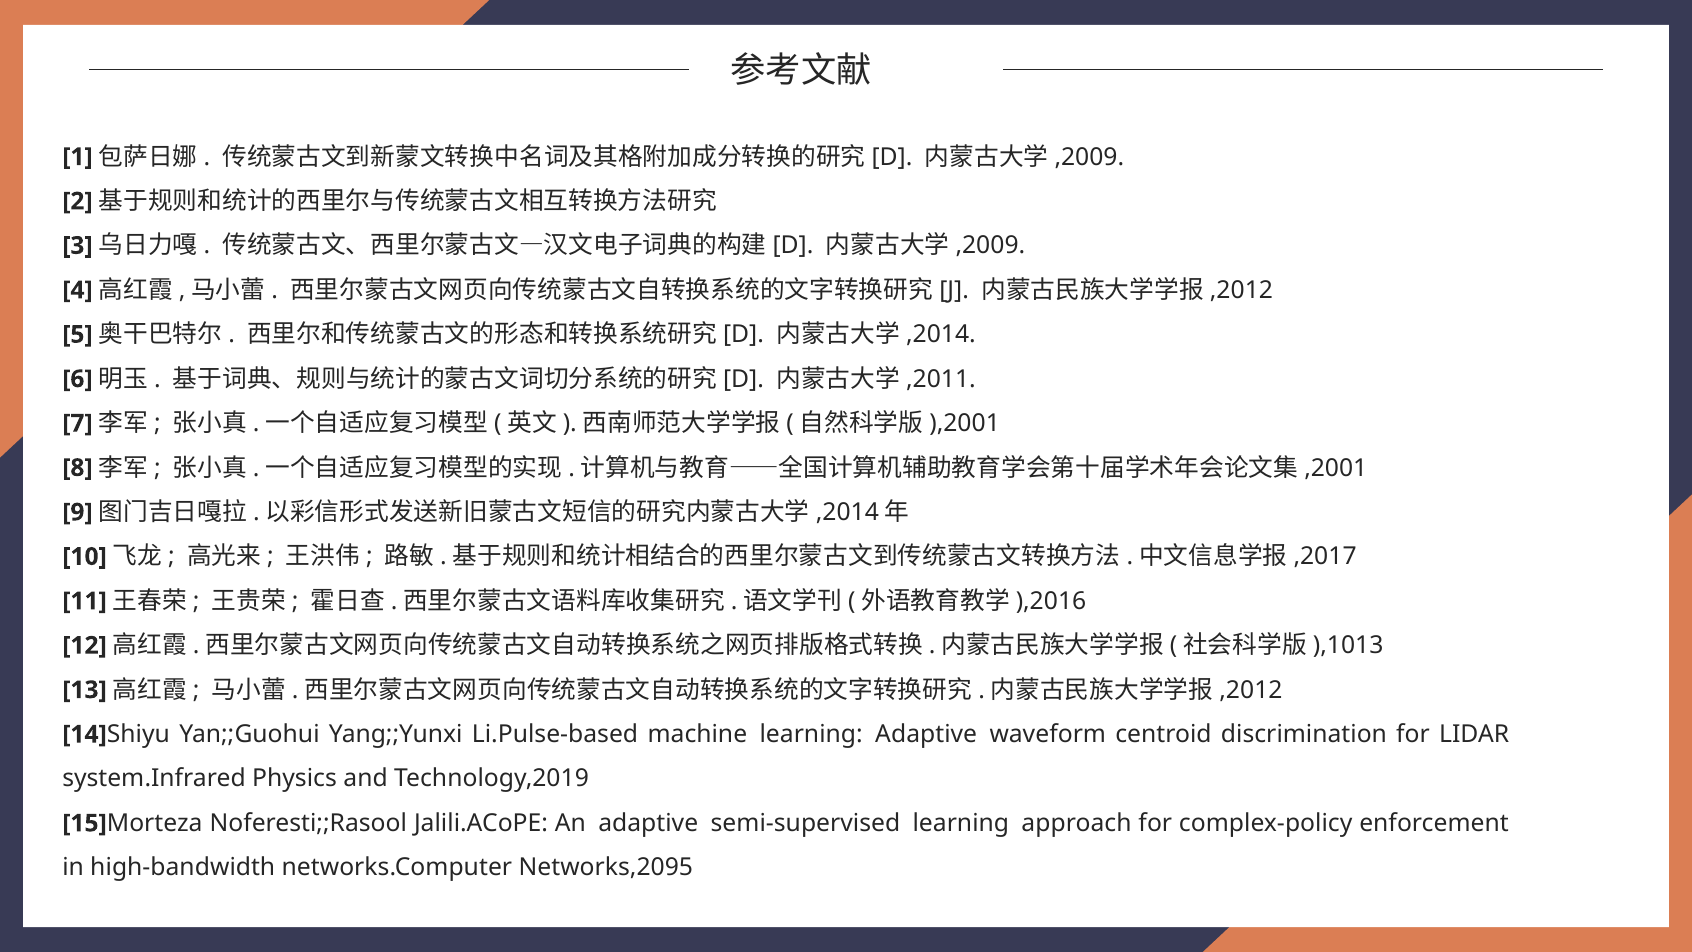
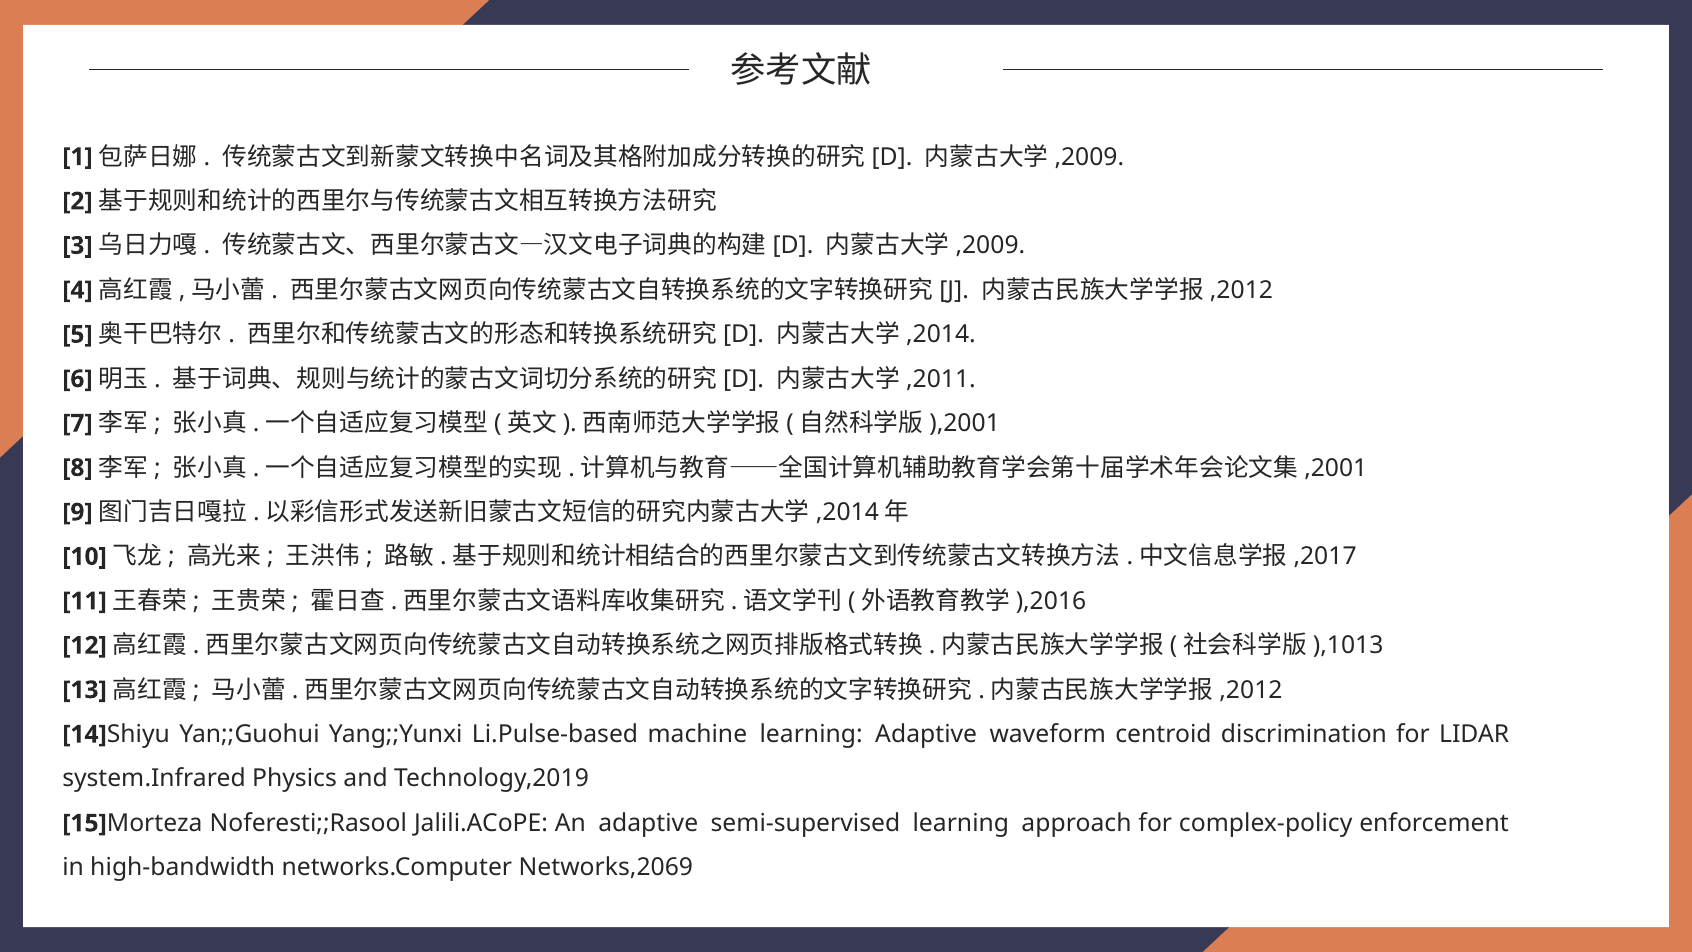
Networks,2095: Networks,2095 -> Networks,2069 (606, 867)
